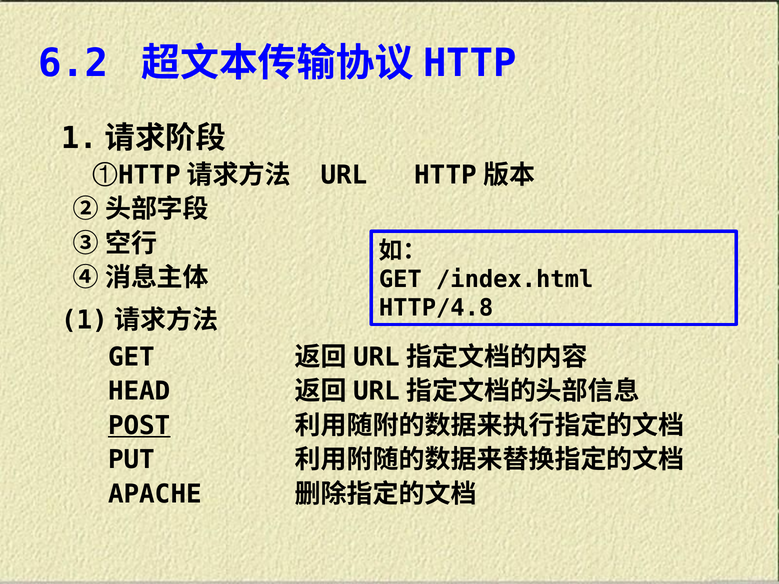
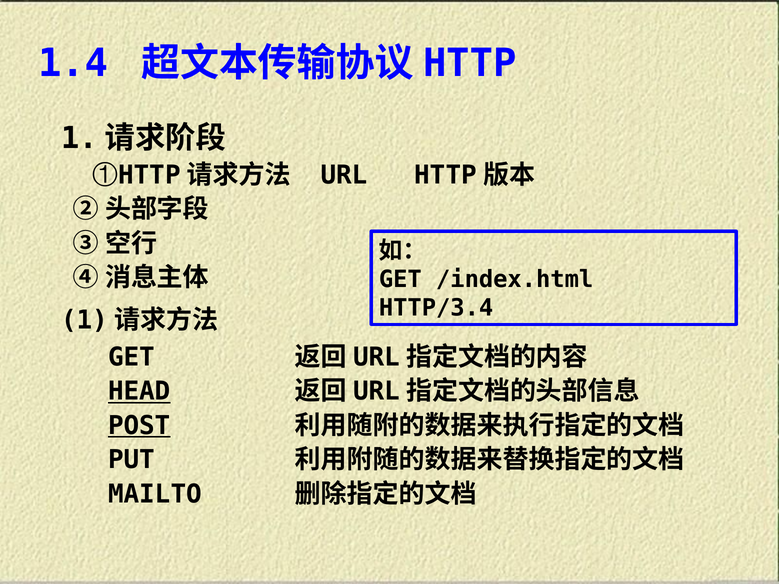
6.2: 6.2 -> 1.4 (73, 64)
HTTP/4.8: HTTP/4.8 -> HTTP/3.4 (436, 308)
HEAD underline: none -> present (139, 392)
APACHE: APACHE -> MAILTO (155, 494)
